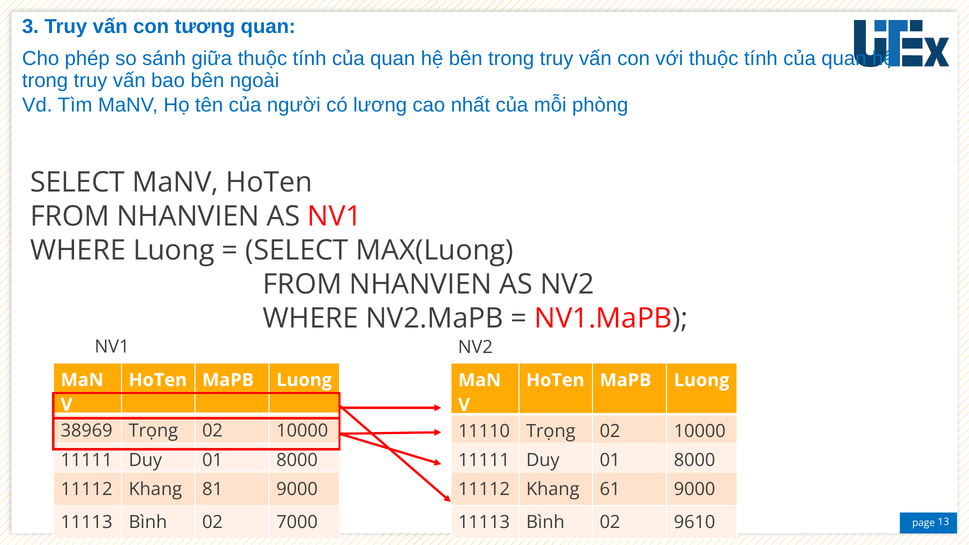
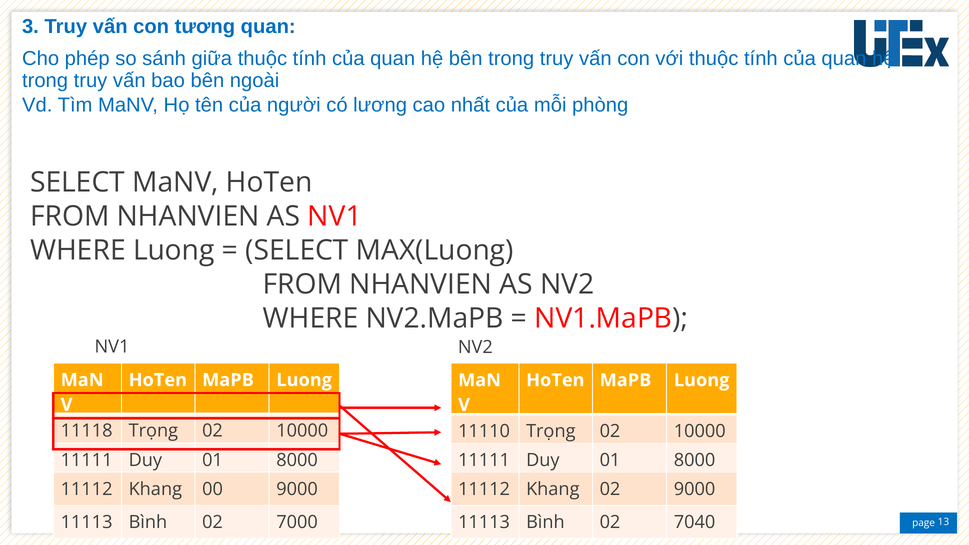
38969: 38969 -> 11118 (87, 431)
81: 81 -> 00 (213, 489)
Khang 61: 61 -> 02 (610, 489)
9610: 9610 -> 7040 (695, 522)
